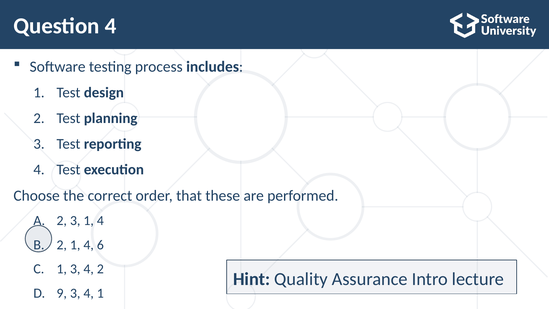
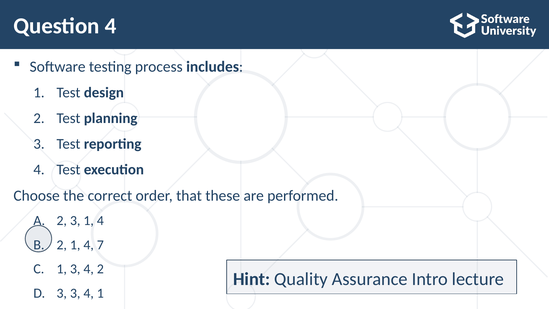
6: 6 -> 7 (100, 245)
9: 9 -> 3 (62, 293)
